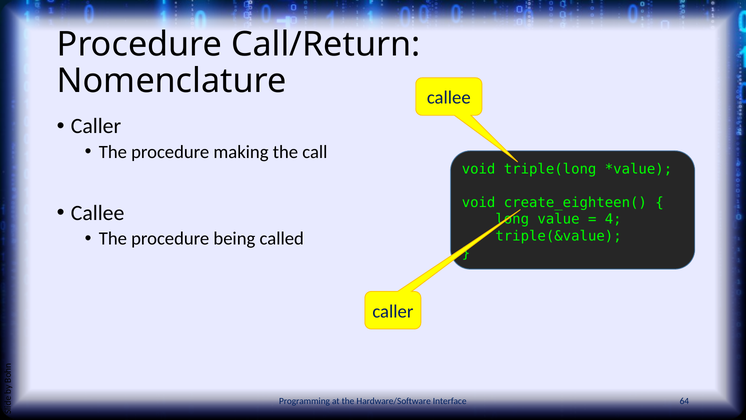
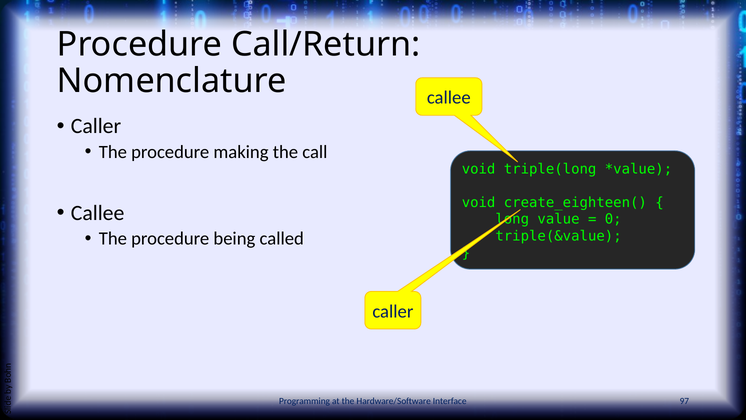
4: 4 -> 0 (613, 219)
64: 64 -> 97 (684, 401)
